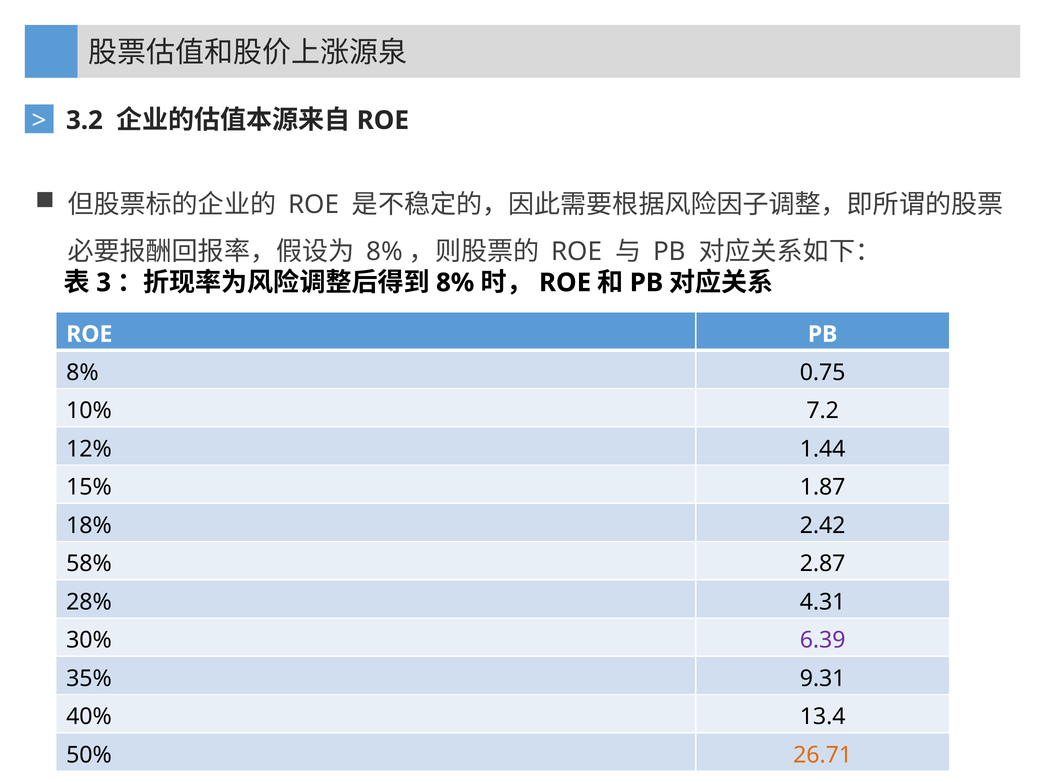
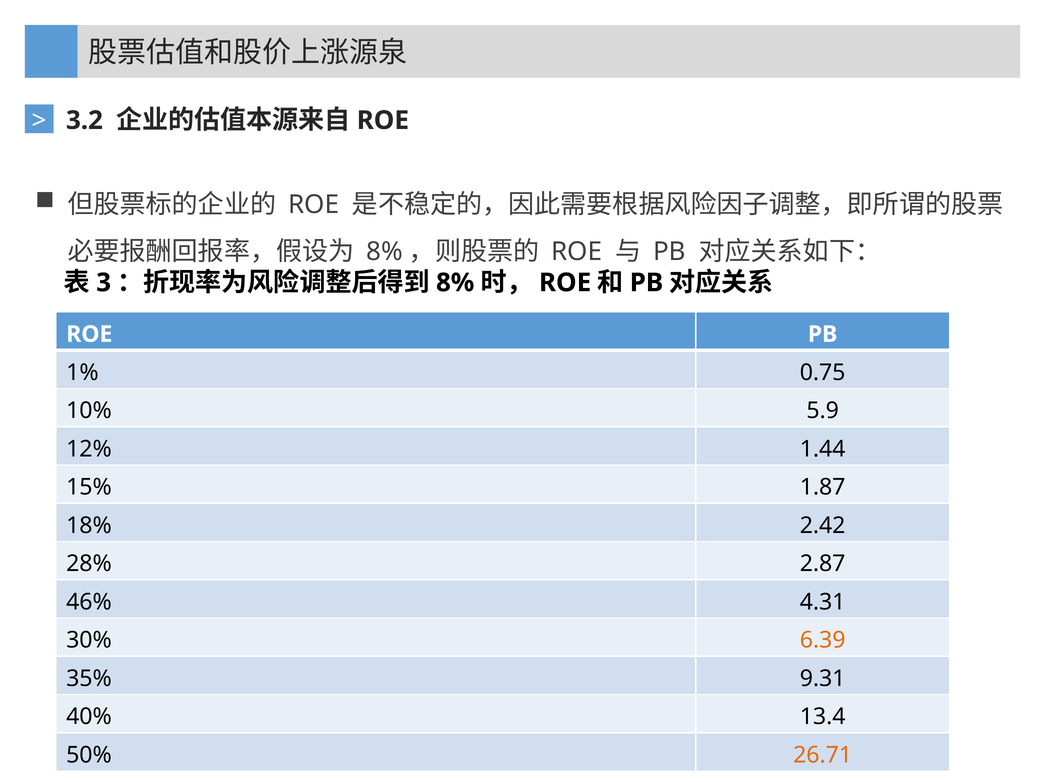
8%: 8% -> 1% (82, 372)
7.2: 7.2 -> 5.9 (823, 410)
58%: 58% -> 28% (89, 563)
28%: 28% -> 46% (89, 602)
6.39 colour: purple -> orange (823, 640)
